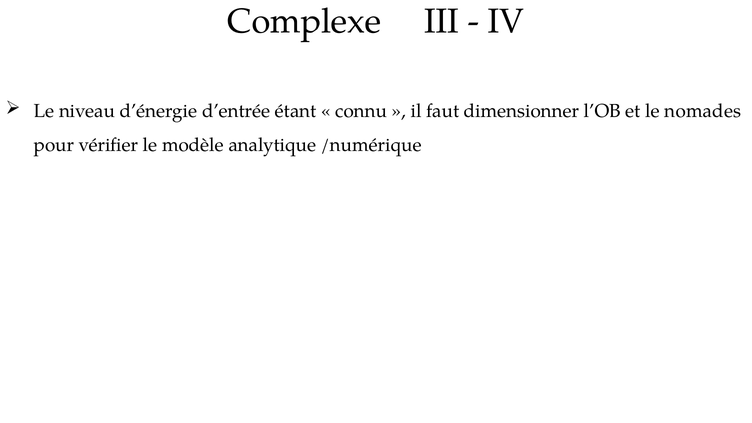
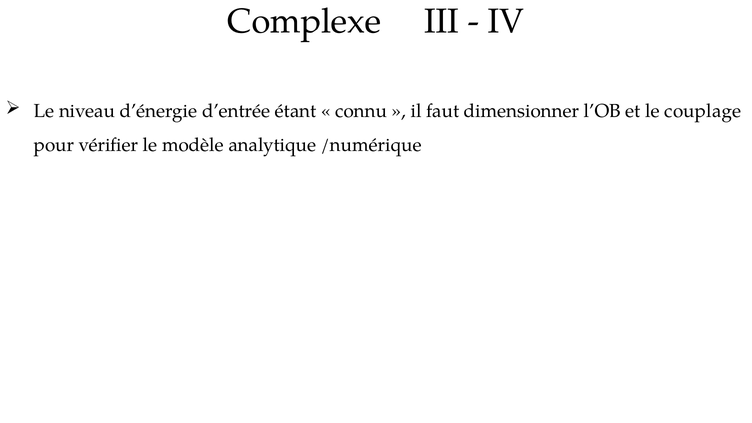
nomades: nomades -> couplage (703, 111)
